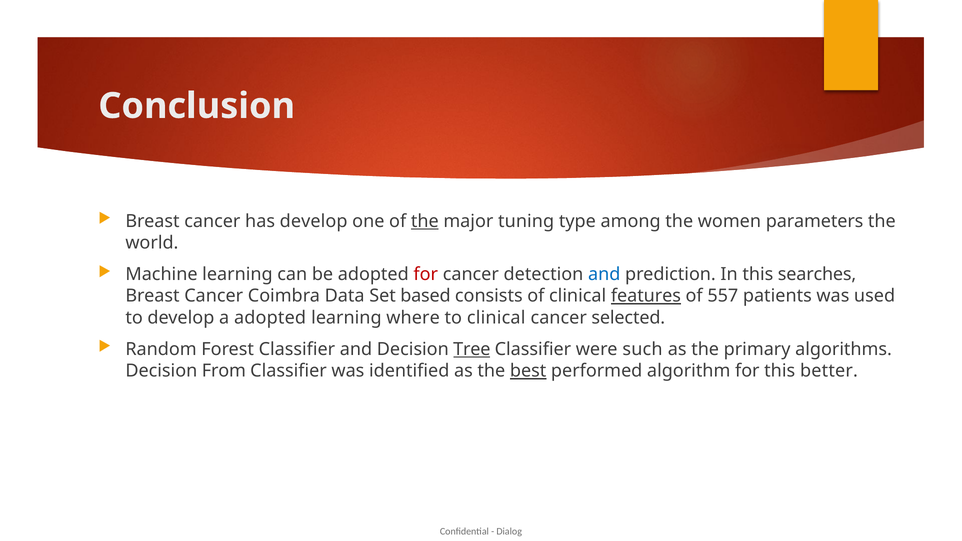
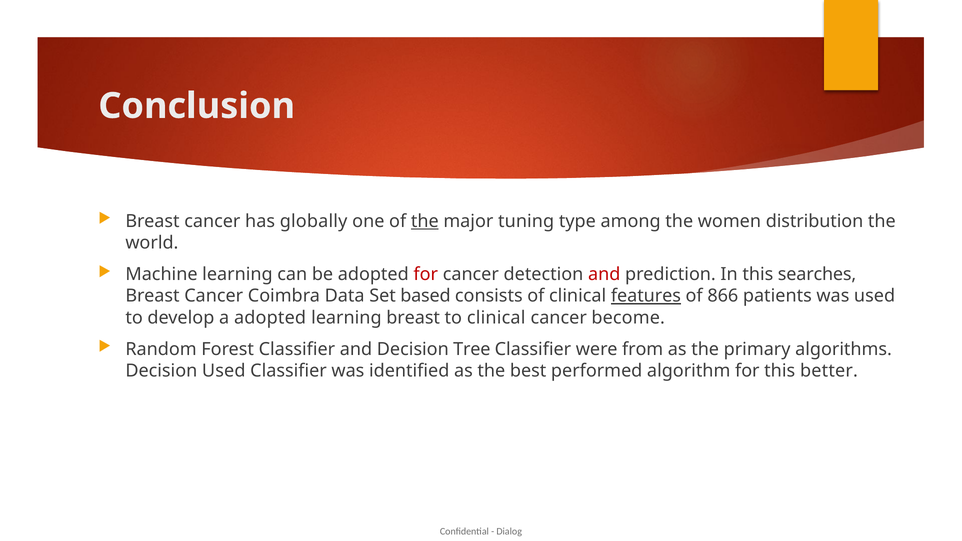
has develop: develop -> globally (314, 221)
parameters: parameters -> distribution (815, 221)
and colour: blue -> red (604, 274)
557: 557 -> 866 (723, 296)
learning where: where -> breast (413, 318)
selected: selected -> become (628, 318)
Tree underline: present -> none (472, 349)
such: such -> from (643, 349)
Decision From: From -> Used (224, 371)
best underline: present -> none (528, 371)
